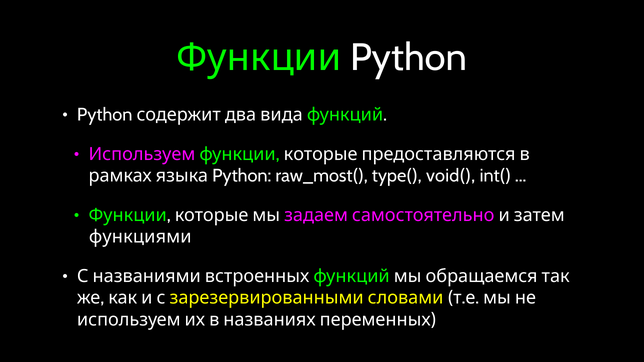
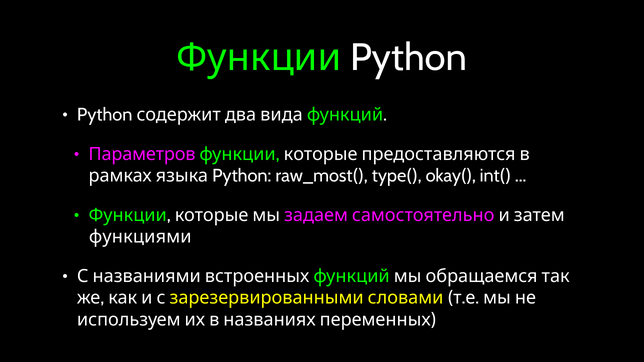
Используем: Используем -> Параметров (142, 154)
void(: void( -> okay( (451, 176)
